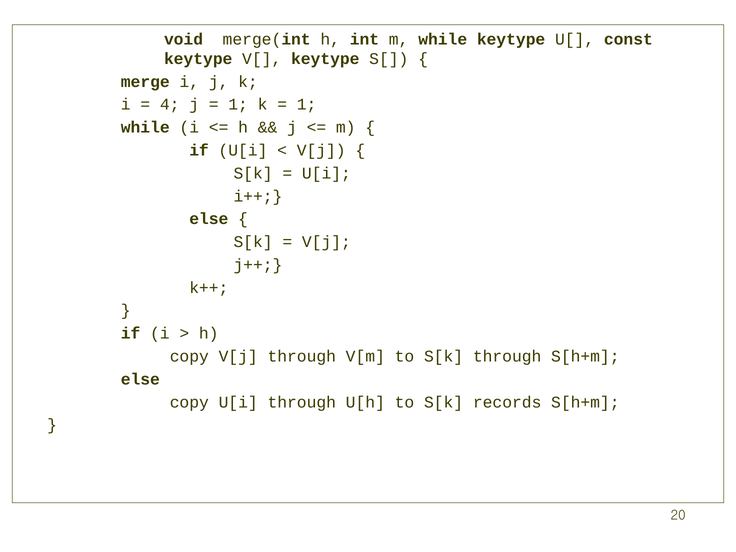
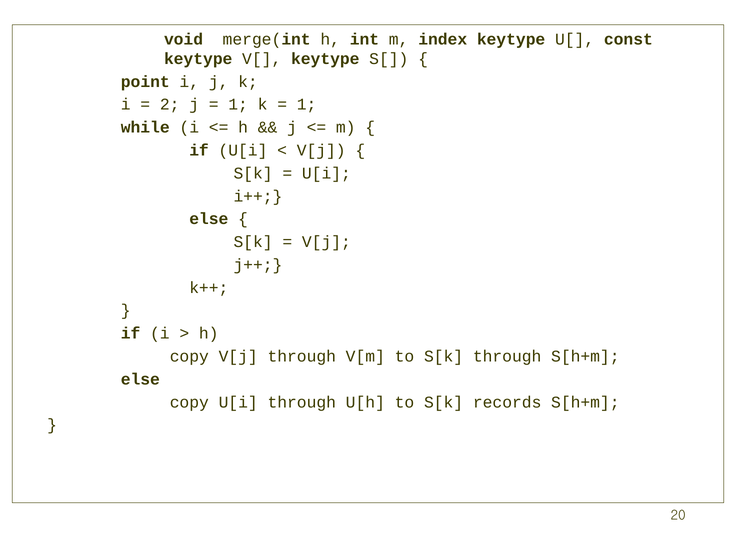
m while: while -> index (443, 39)
merge: merge -> point (145, 82)
4: 4 -> 2 (170, 105)
